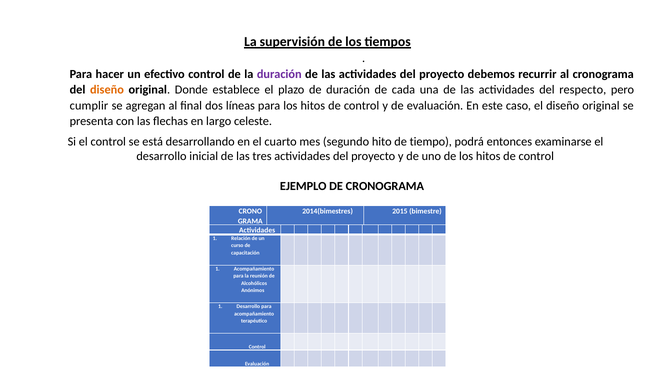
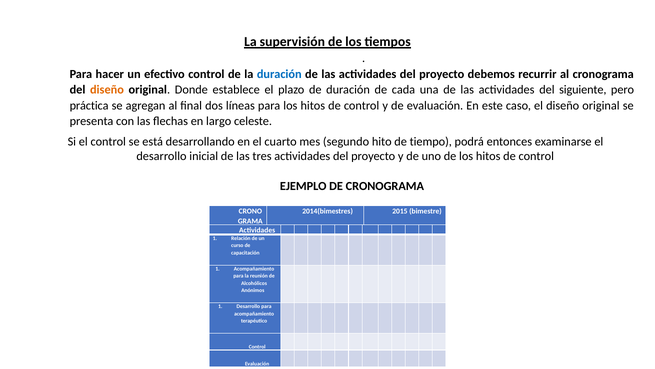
duración colour: purple -> blue (279, 74)
respecto: respecto -> siguiente (583, 90)
cumplir: cumplir -> práctica (89, 105)
